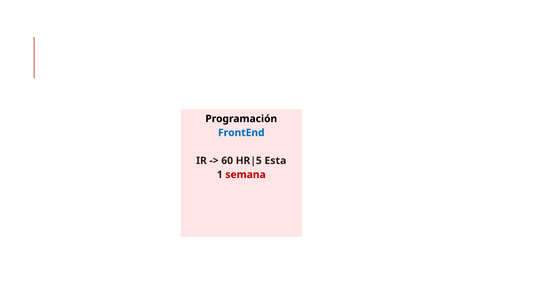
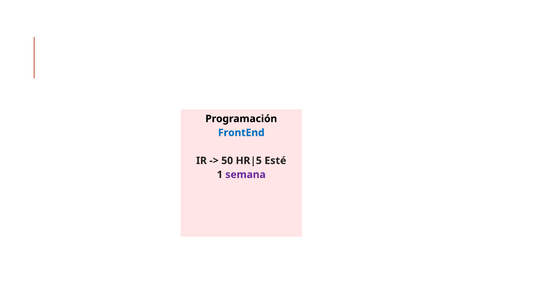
60: 60 -> 50 (227, 161)
Esta: Esta -> Esté (275, 161)
semana colour: red -> purple (246, 175)
